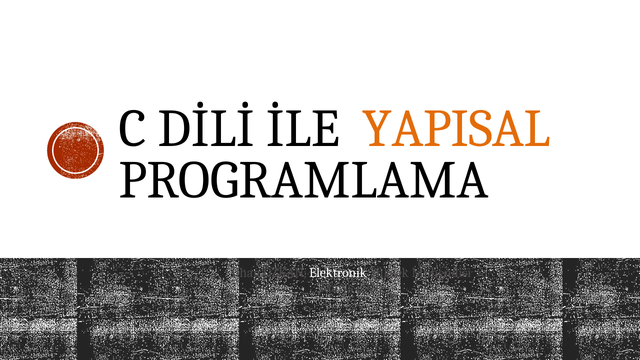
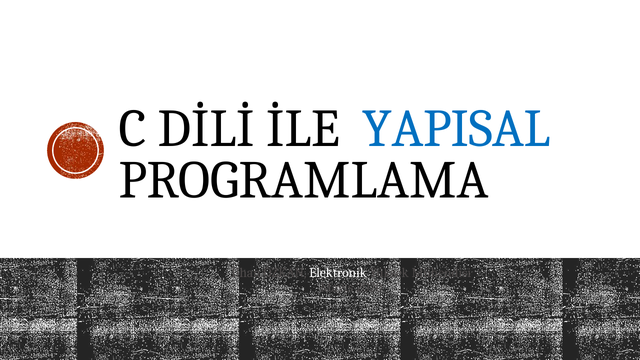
YAPISAL colour: orange -> blue (456, 129)
